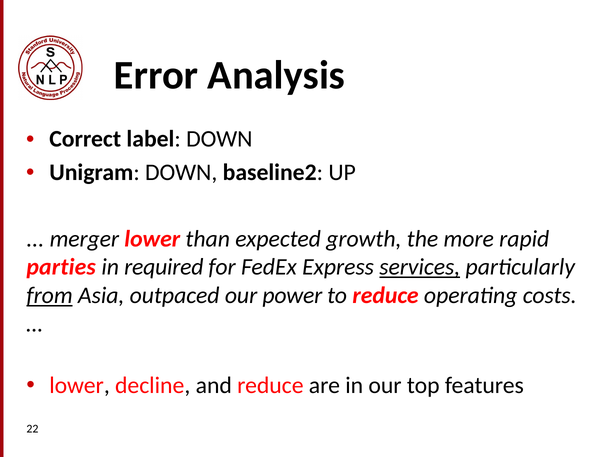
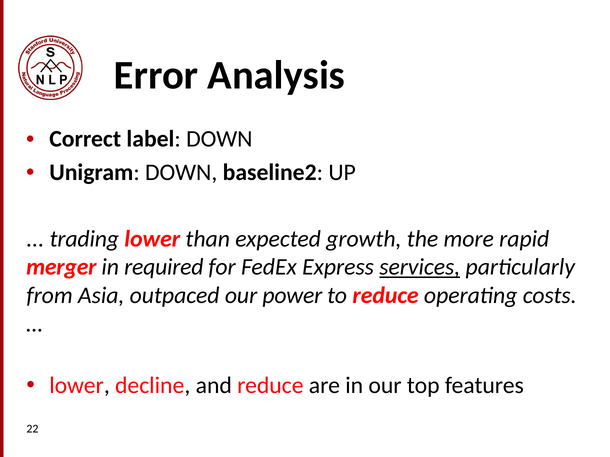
merger: merger -> trading (84, 239)
parties: parties -> merger (61, 267)
from underline: present -> none (50, 296)
